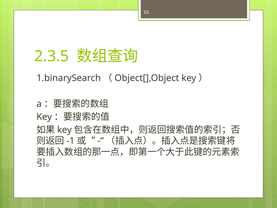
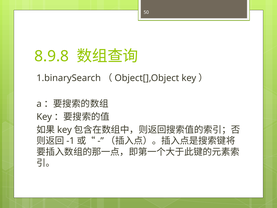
2.3.5: 2.3.5 -> 8.9.8 (52, 56)
